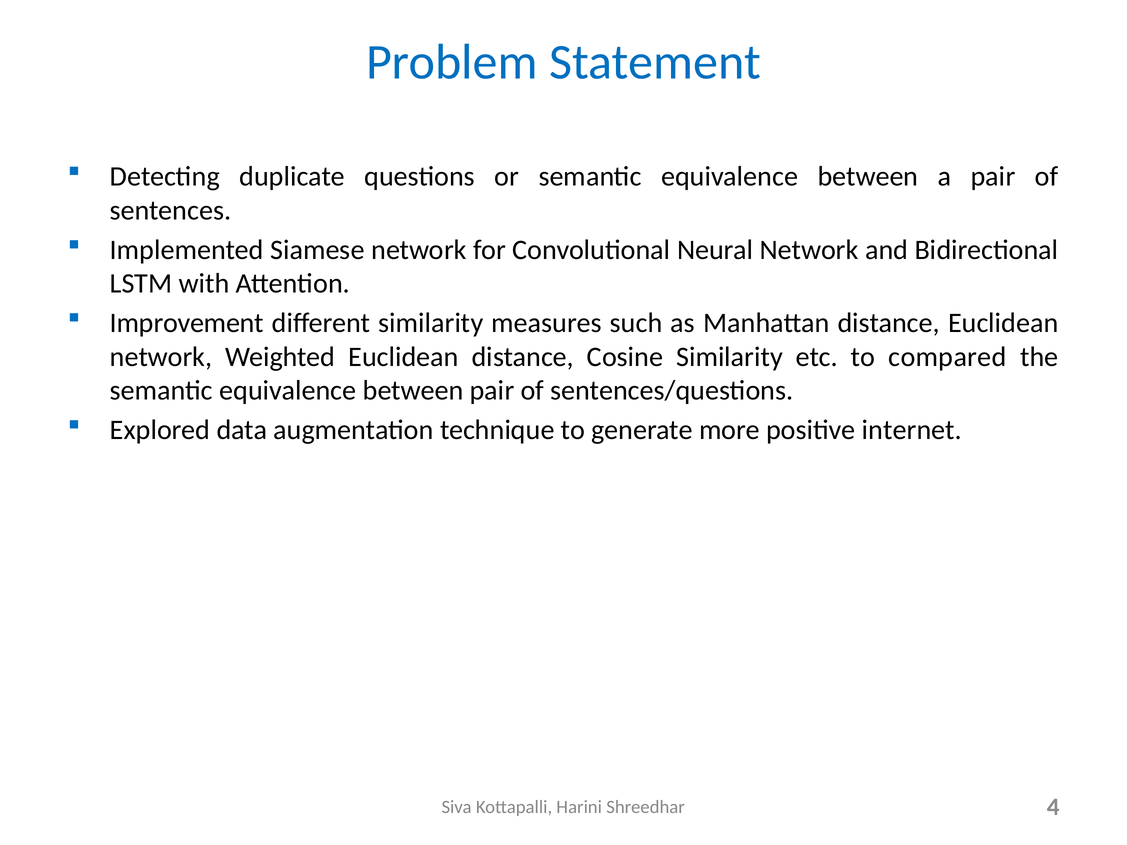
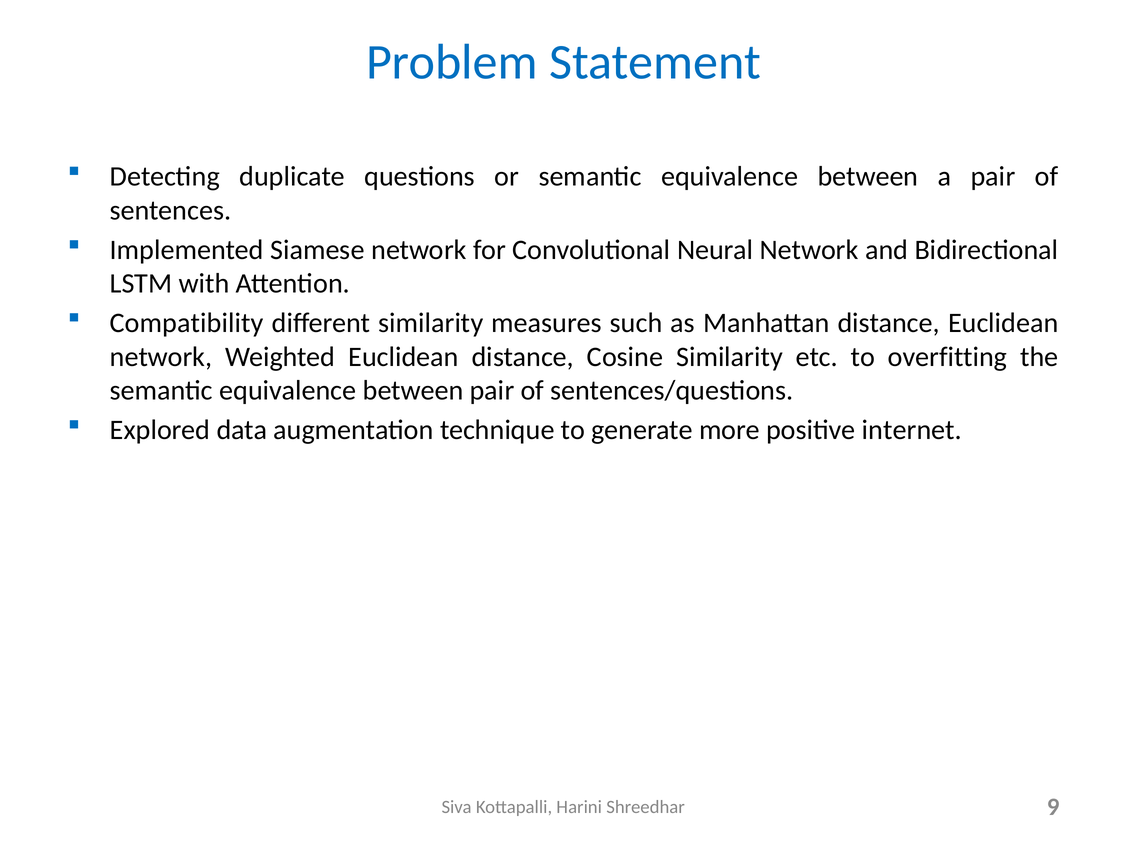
Improvement: Improvement -> Compatibility (187, 323)
compared: compared -> overfitting (948, 357)
4: 4 -> 9 (1053, 807)
